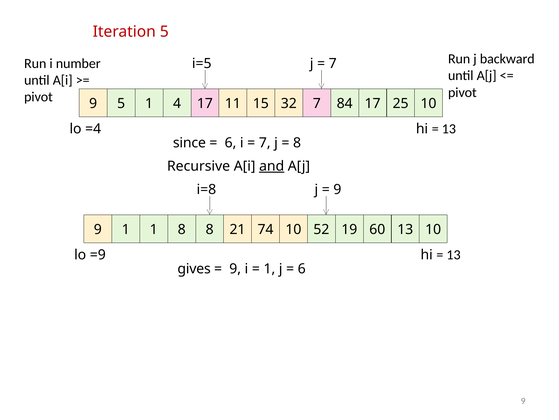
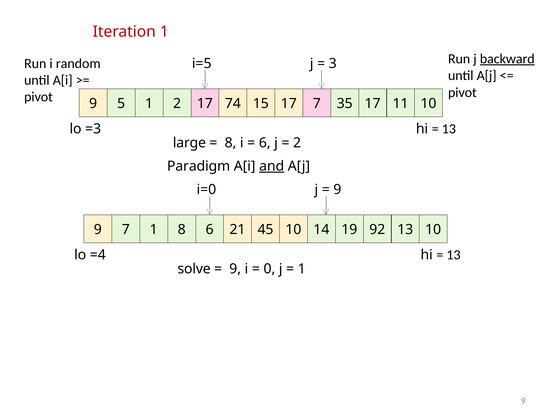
Iteration 5: 5 -> 1 (164, 32)
number: number -> random (78, 63)
7: 7 -> 3 (333, 63)
backward underline: none -> present (507, 59)
1 4: 4 -> 2 (177, 103)
11: 11 -> 74 (233, 103)
15 32: 32 -> 17 (289, 103)
84: 84 -> 35 (345, 103)
25: 25 -> 11 (401, 103)
=4: =4 -> =3 (93, 129)
since: since -> large (189, 143)
6: 6 -> 8 (230, 143)
7: 7 -> 6 (265, 143)
8: 8 -> 2 (297, 143)
Recursive: Recursive -> Paradigm (199, 166)
i=8: i=8 -> i=0 (206, 189)
9 1: 1 -> 7 (126, 229)
8 8: 8 -> 6 (210, 229)
74: 74 -> 45 (265, 229)
52: 52 -> 14 (321, 229)
60: 60 -> 92 (377, 229)
=9: =9 -> =4 (98, 254)
gives: gives -> solve (194, 268)
1: 1 -> 0 (269, 268)
6: 6 -> 1 (302, 268)
